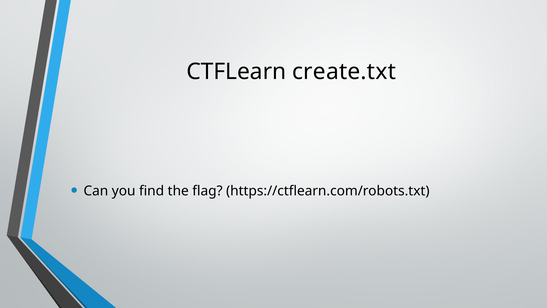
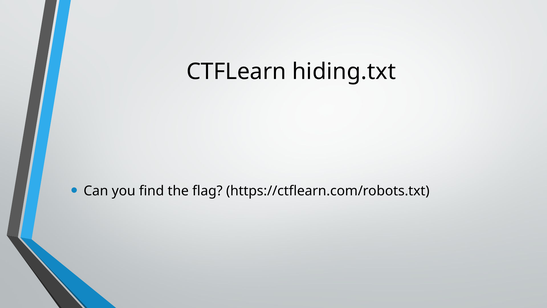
create.txt: create.txt -> hiding.txt (344, 72)
